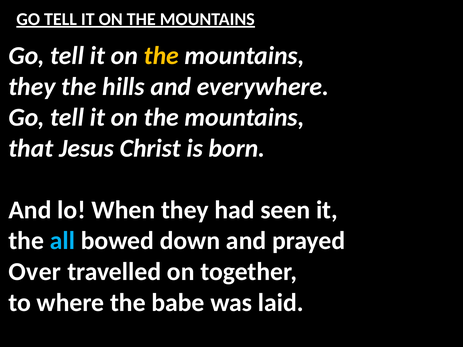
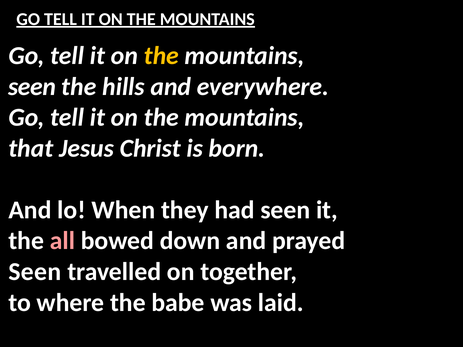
they: they -> seen (32, 87)
all colour: light blue -> pink (62, 241)
Over: Over -> Seen (35, 272)
